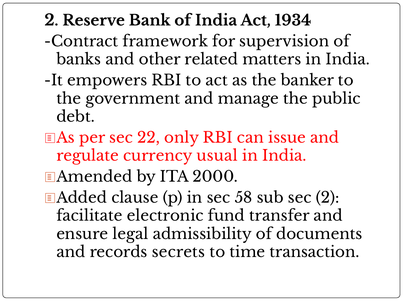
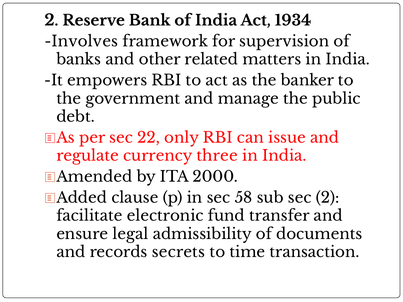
Contract: Contract -> Involves (81, 42)
usual: usual -> three (217, 156)
